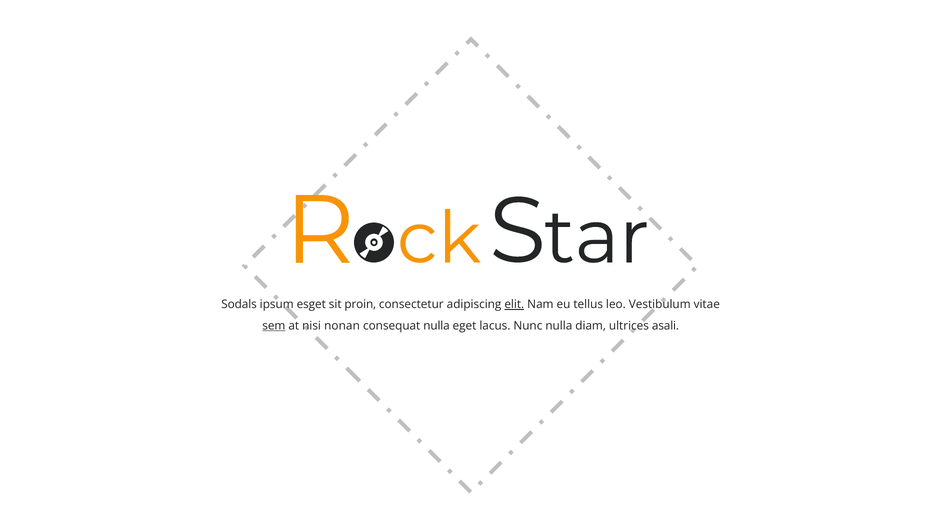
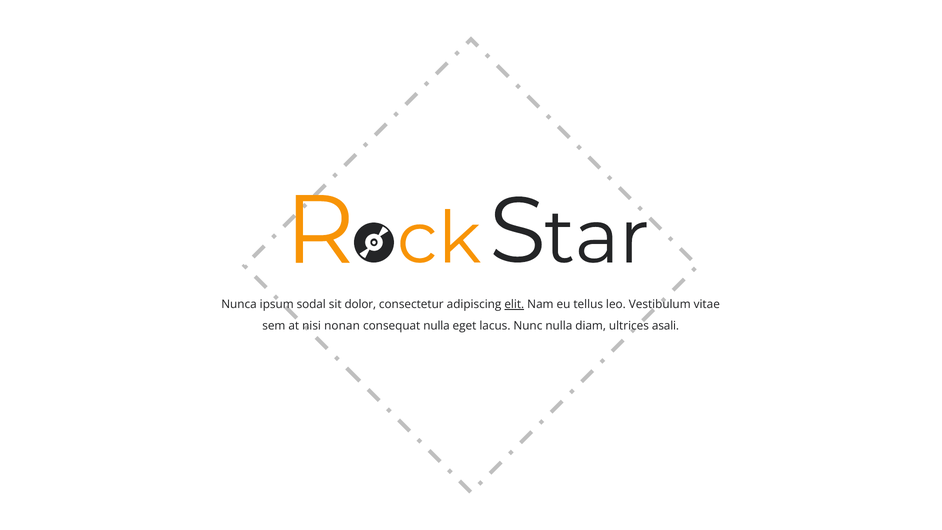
Sodals: Sodals -> Nunca (239, 304)
esget: esget -> sodal (311, 304)
proin: proin -> dolor (360, 304)
sem underline: present -> none (274, 326)
